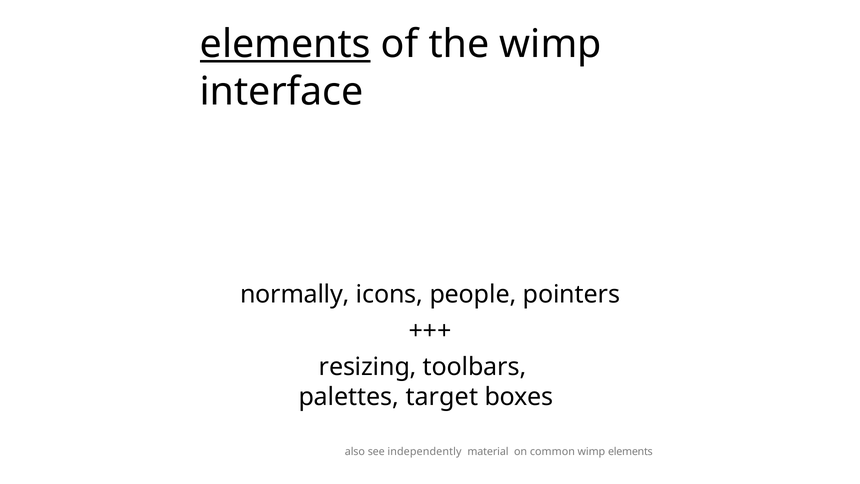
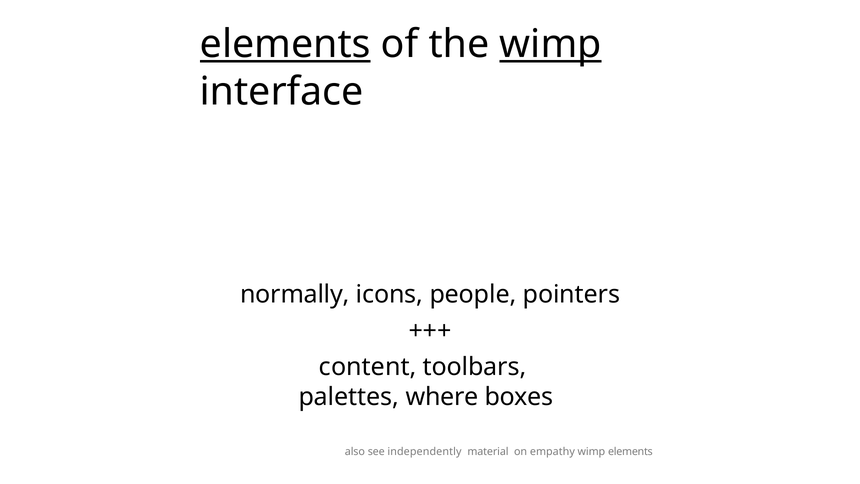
wimp underline: none -> present (551, 44)
resizing: resizing -> content (368, 367)
target: target -> where (442, 397)
common: common -> empathy (552, 451)
